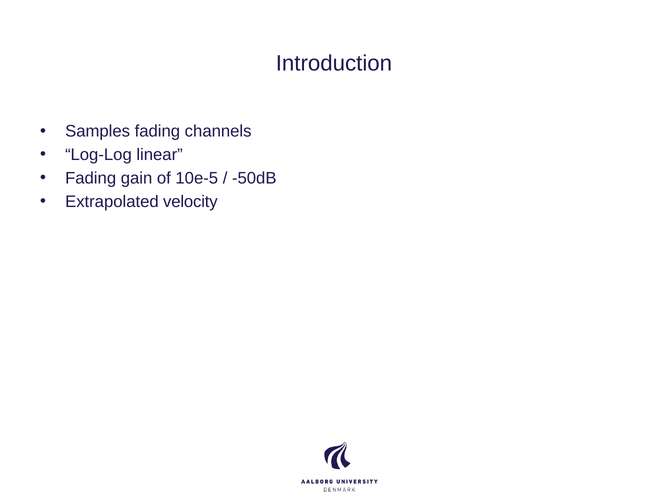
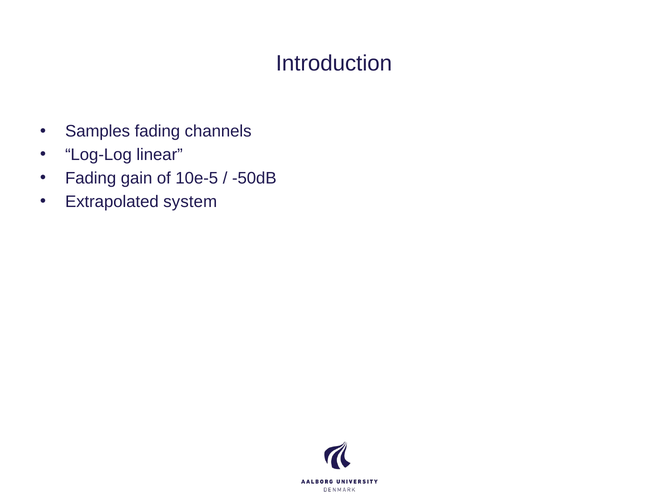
velocity: velocity -> system (190, 202)
